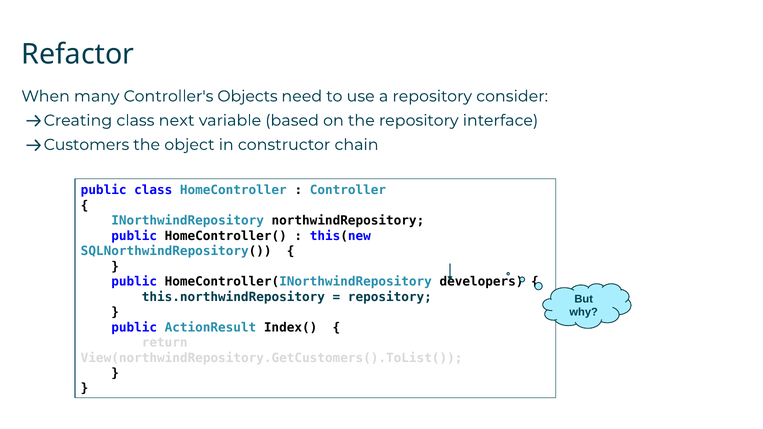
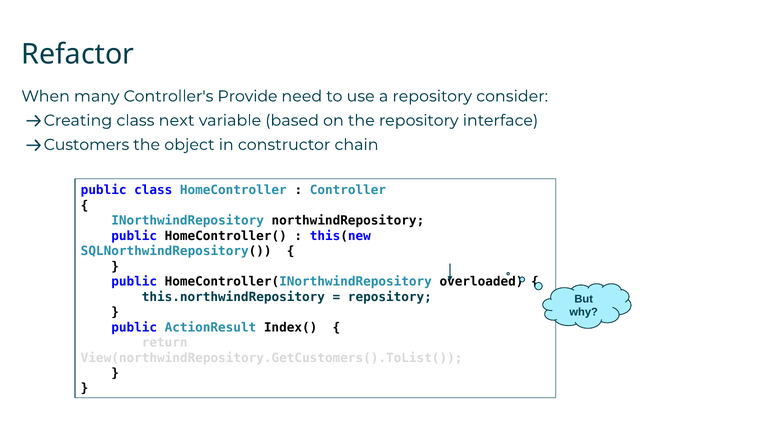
Objects: Objects -> Provide (247, 96)
developers: developers -> overloaded (482, 282)
